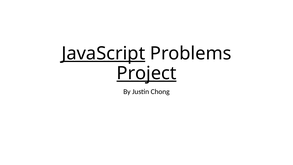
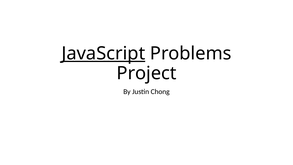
Project underline: present -> none (147, 73)
